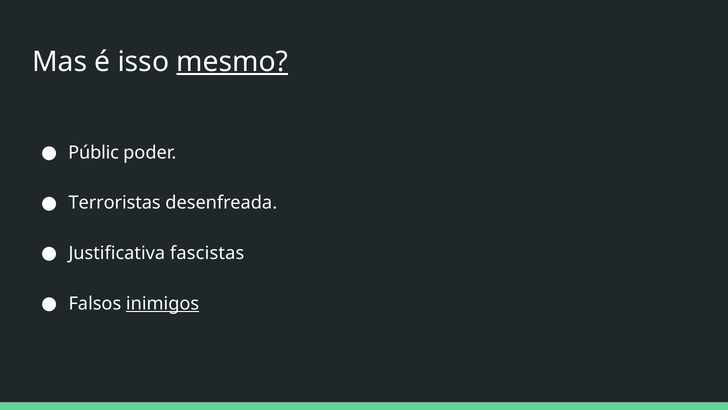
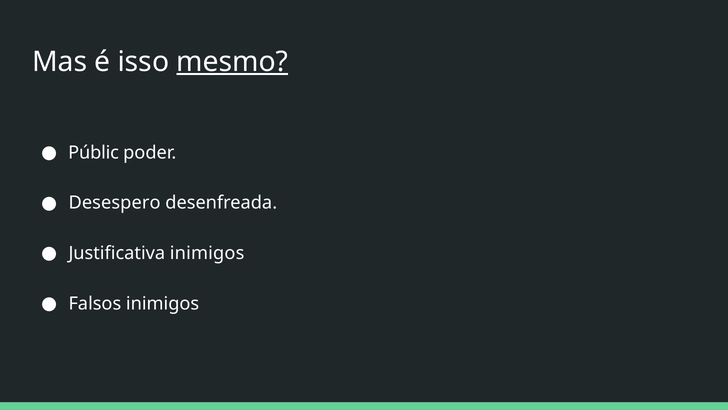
Terroristas: Terroristas -> Desespero (115, 203)
Justificativa fascistas: fascistas -> inimigos (207, 253)
inimigos underline: present -> none (163, 303)
